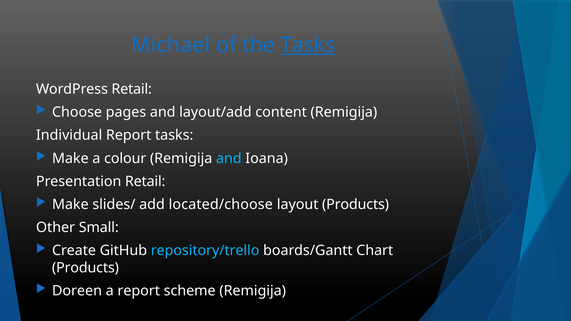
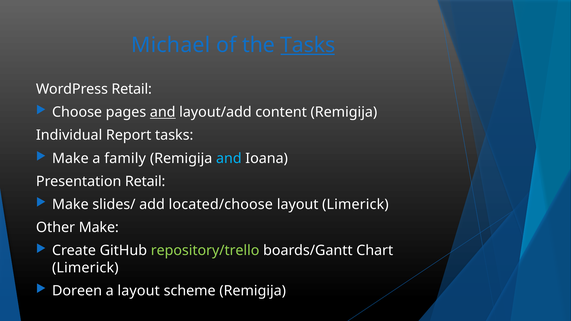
and underline: none -> present (163, 112)
colour: colour -> family (125, 158)
layout Products: Products -> Limerick (355, 205)
Other Small: Small -> Make (99, 228)
repository/trello colour: light blue -> light green (205, 251)
Products: Products -> Limerick (85, 268)
a report: report -> layout (139, 291)
